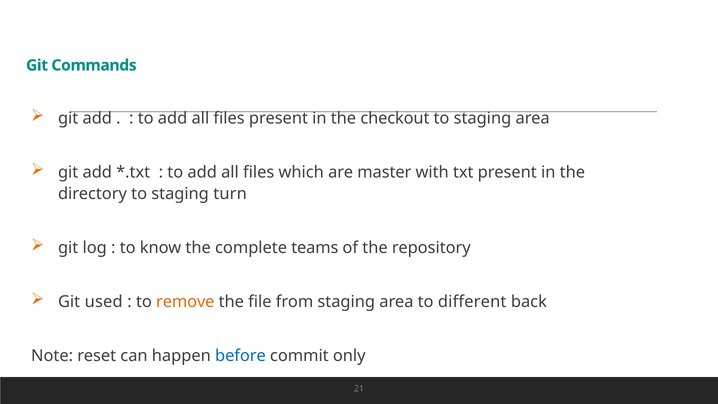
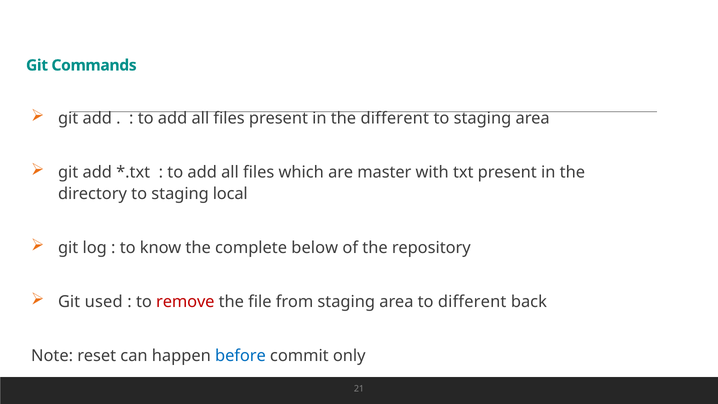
the checkout: checkout -> different (395, 118)
turn: turn -> local (230, 194)
teams: teams -> below (315, 248)
remove colour: orange -> red (185, 302)
